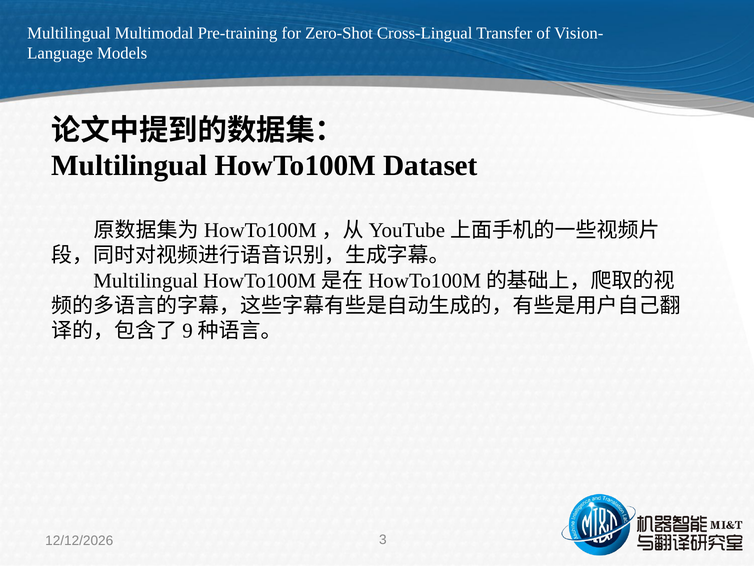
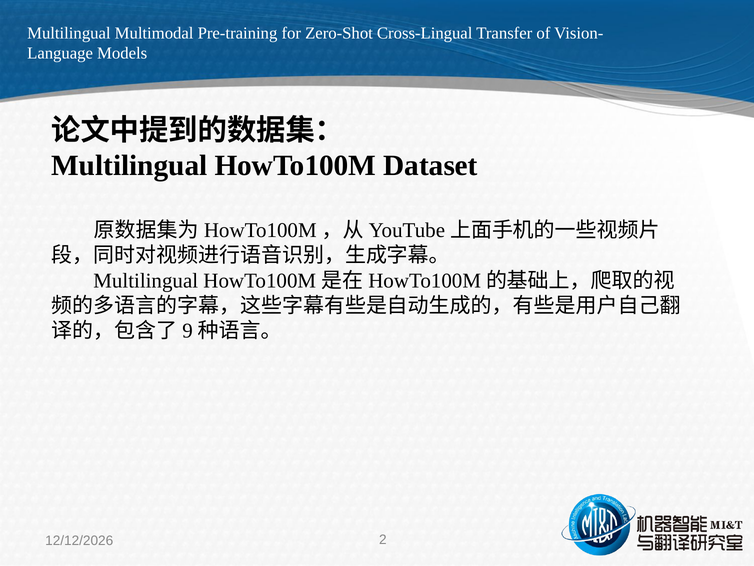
3: 3 -> 2 (383, 539)
